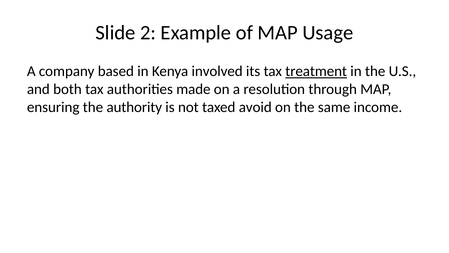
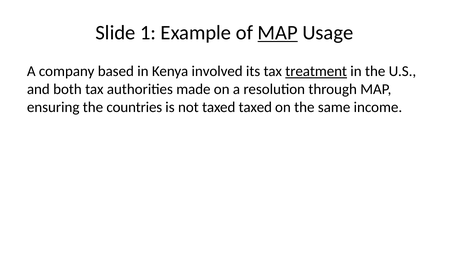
2: 2 -> 1 (148, 33)
MAP underline: none -> present (278, 33)
authority: authority -> countries (134, 107)
taxed avoid: avoid -> taxed (255, 107)
